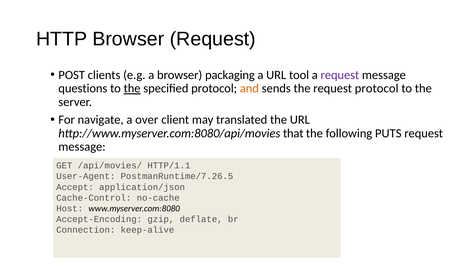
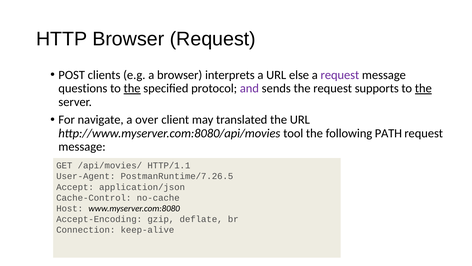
packaging: packaging -> interprets (230, 75)
tool: tool -> else (299, 75)
and colour: orange -> purple (249, 88)
request protocol: protocol -> supports (377, 88)
the underline: none -> present (423, 88)
that: that -> tool (293, 133)
PUTS: PUTS -> PATH (388, 133)
